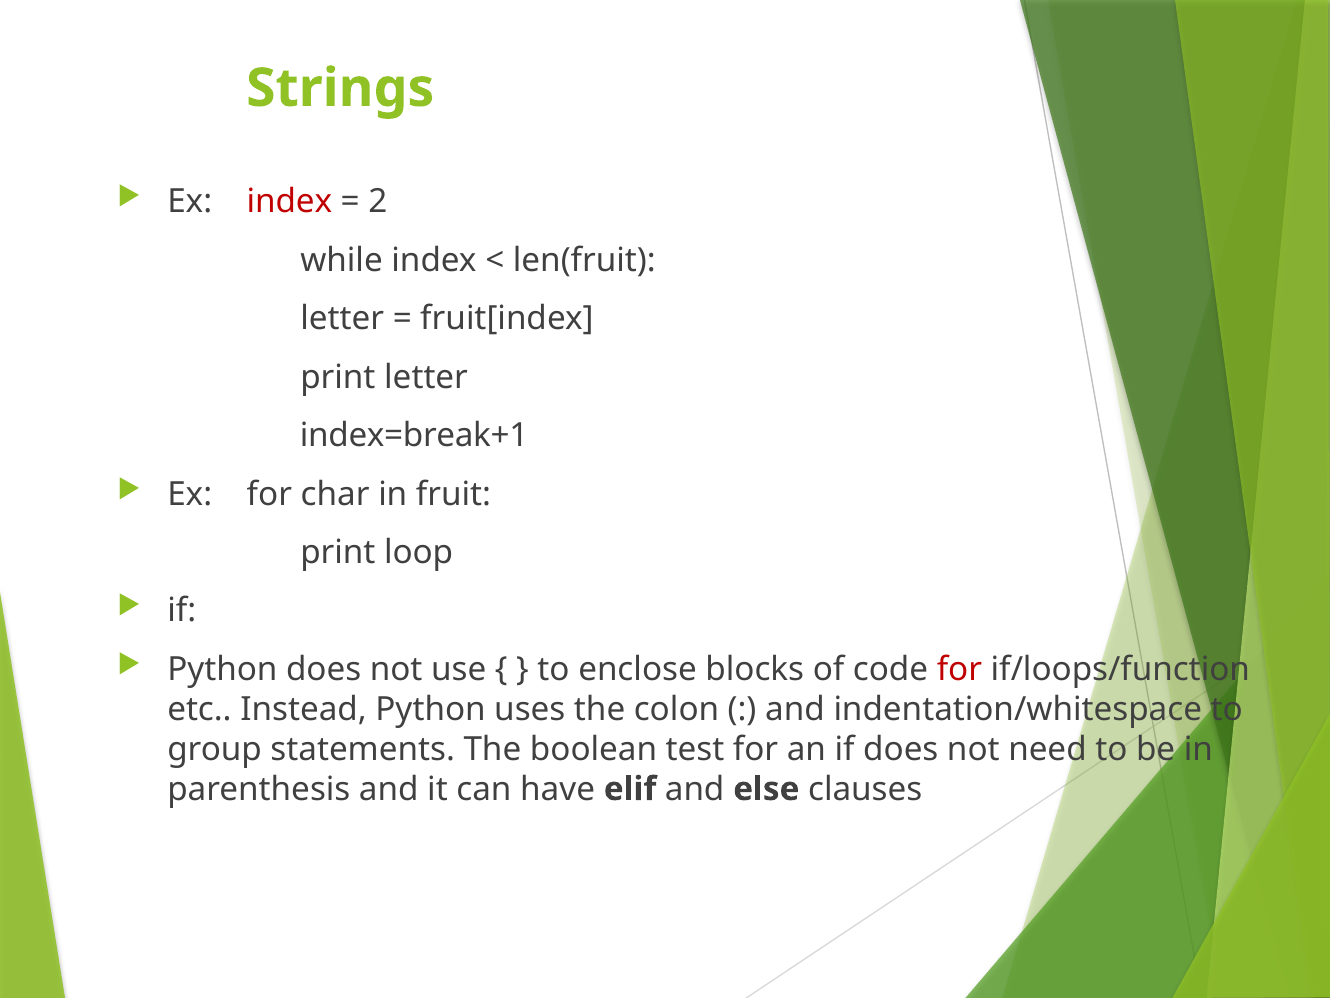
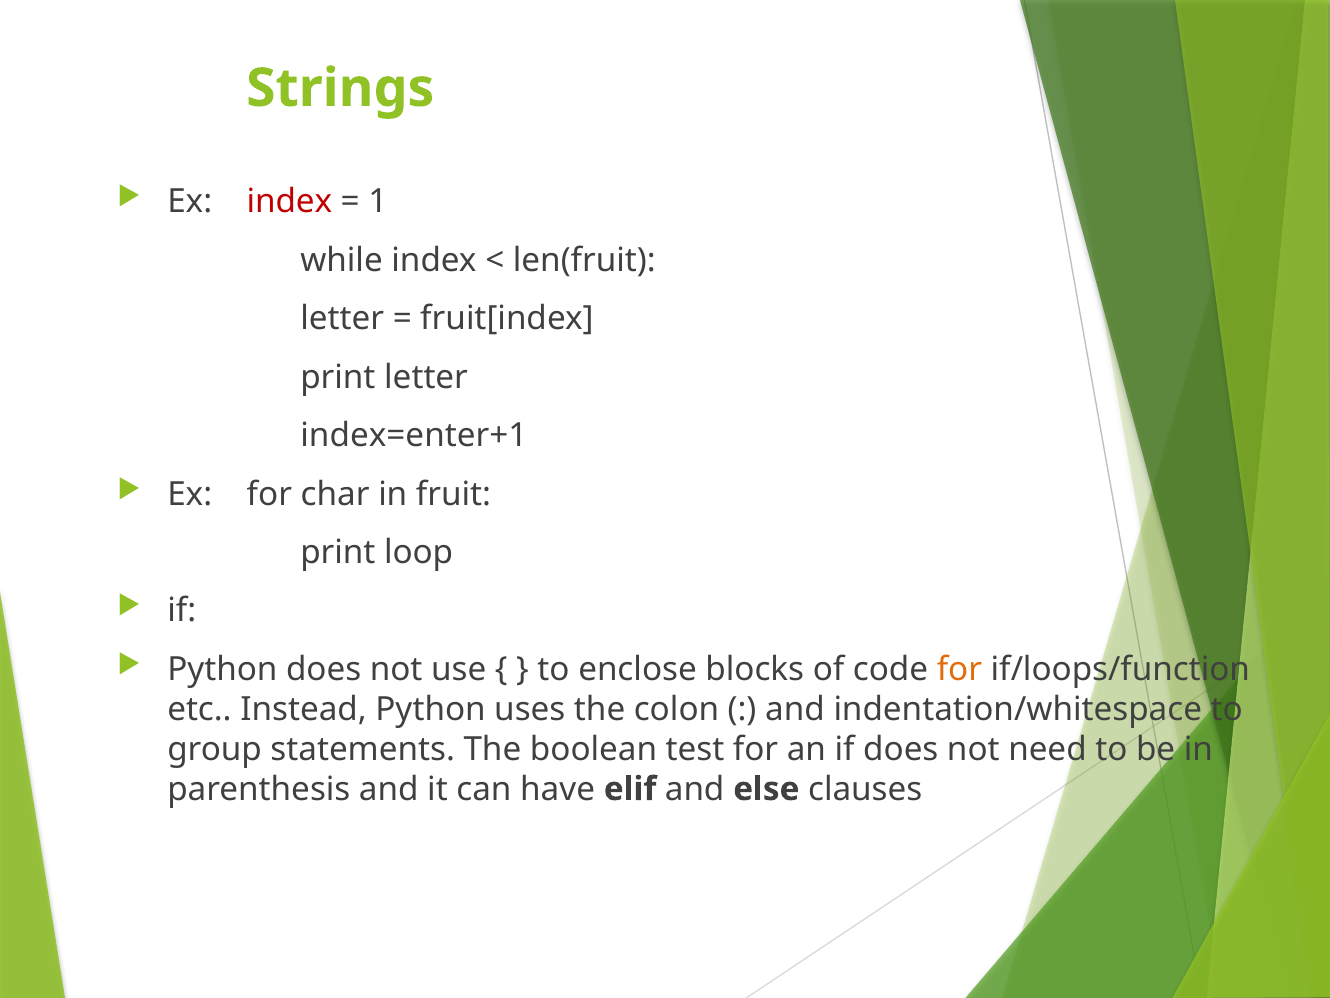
2: 2 -> 1 (378, 202)
index=break+1: index=break+1 -> index=enter+1 (414, 435)
for colour: red -> orange (959, 669)
